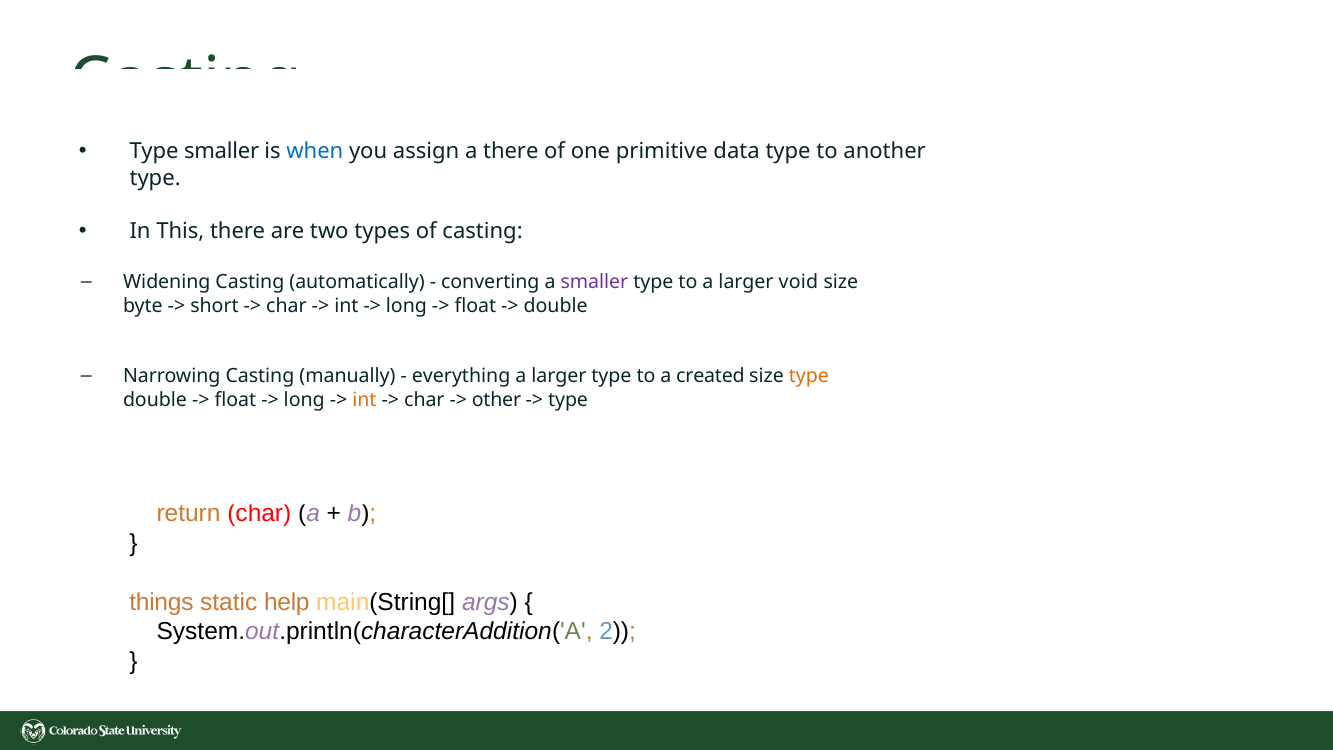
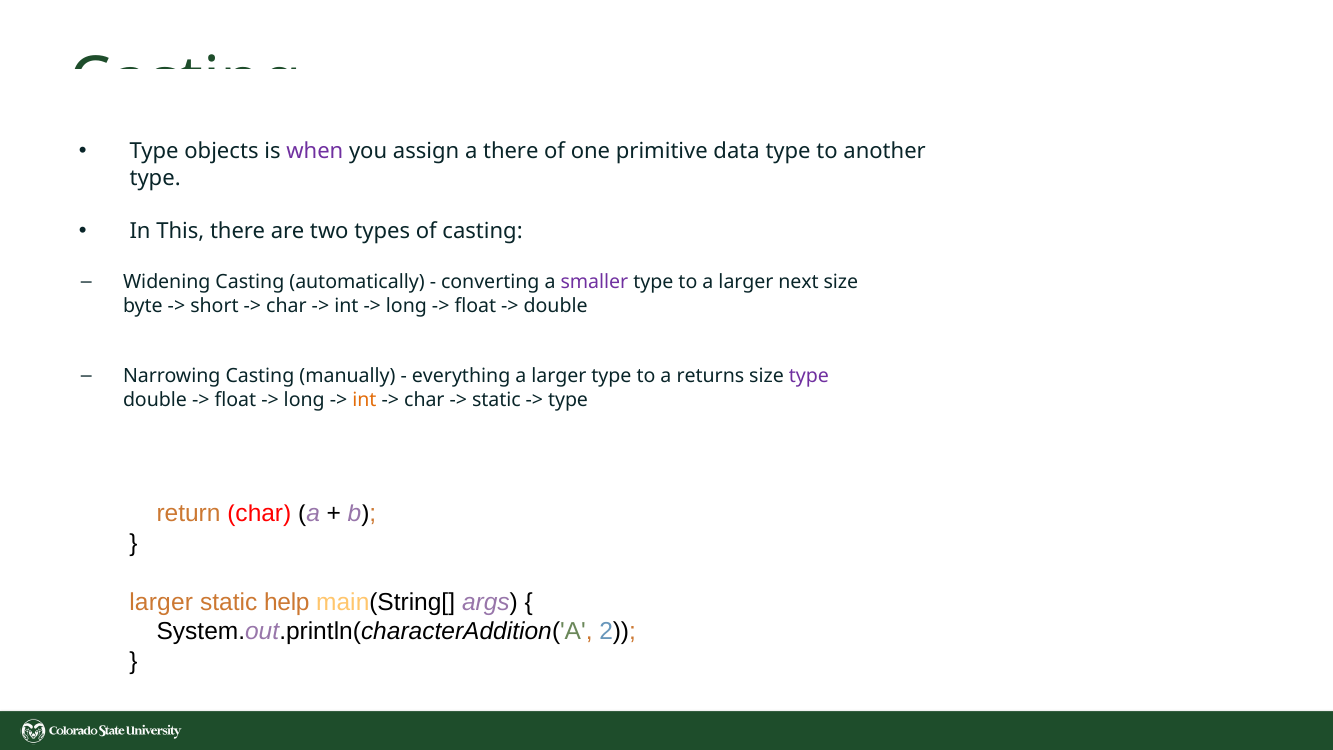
Type smaller: smaller -> objects (221, 152)
when colour: blue -> purple (315, 152)
void: void -> next (799, 282)
created: created -> returns (710, 376)
type colour: orange -> purple (809, 376)
other: other -> static (496, 400)
things: things -> larger (161, 602)
